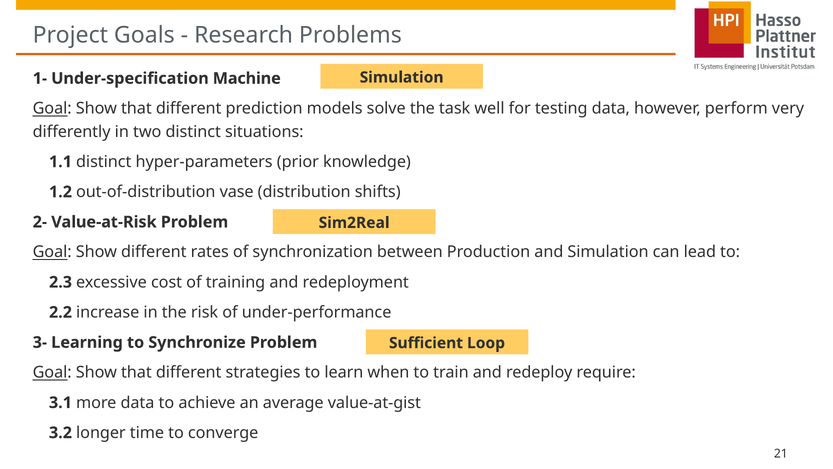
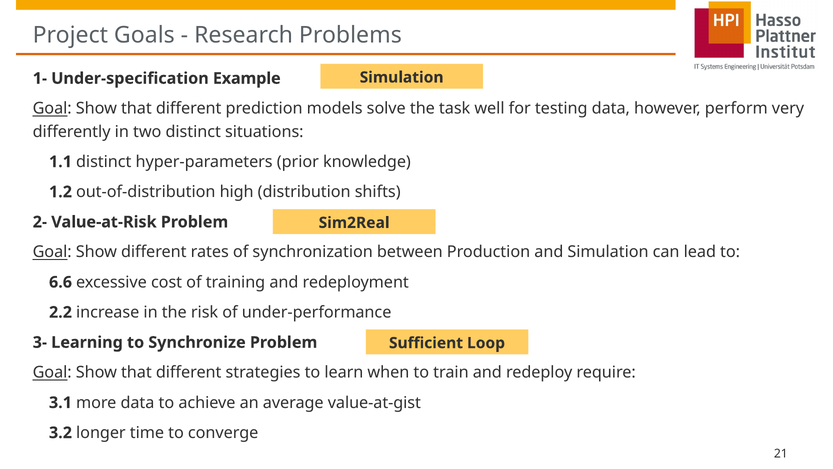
Machine: Machine -> Example (247, 78)
vase: vase -> high (237, 192)
2.3: 2.3 -> 6.6 (61, 282)
